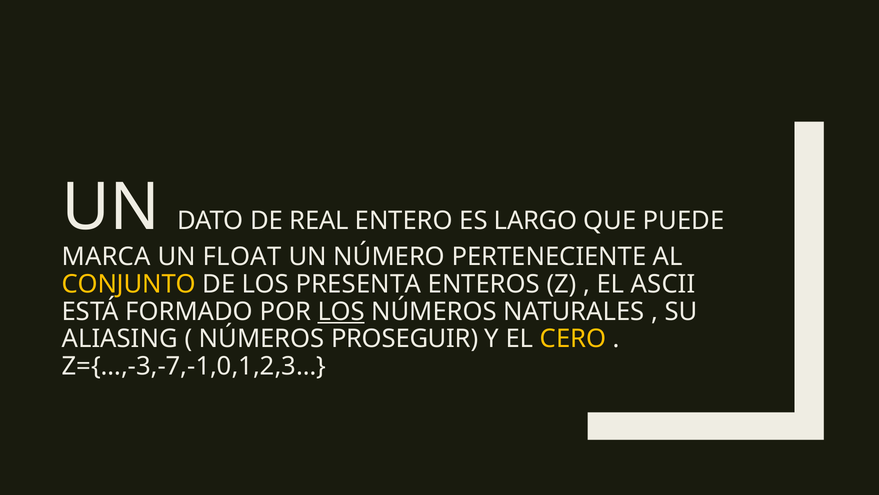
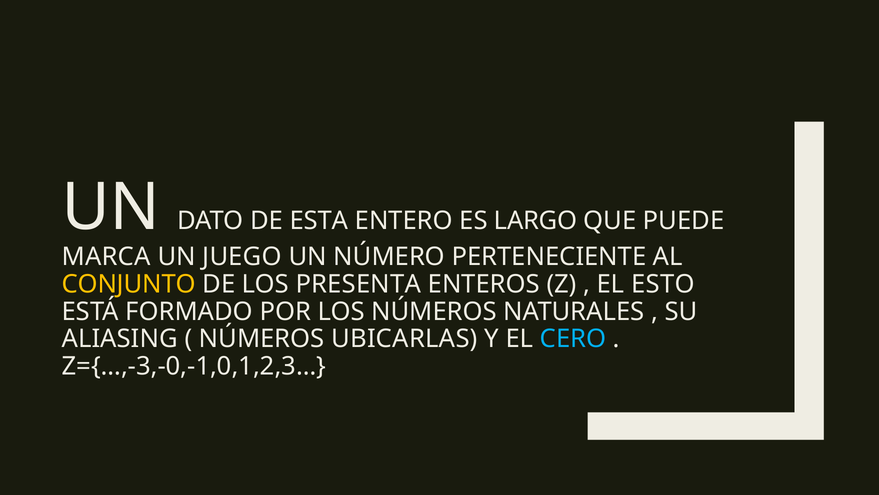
REAL: REAL -> ESTA (319, 221)
FLOAT: FLOAT -> JUEGO (242, 257)
ASCII: ASCII -> ESTO (663, 284)
LOS underline: present -> none (341, 311)
PROSEGUIR: PROSEGUIR -> UBICARLAS (404, 339)
CERO colour: yellow -> light blue (573, 339)
Z={…,-3,-7,-1,0,1,2,3…: Z={…,-3,-7,-1,0,1,2,3… -> Z={…,-3,-0,-1,0,1,2,3… (194, 366)
